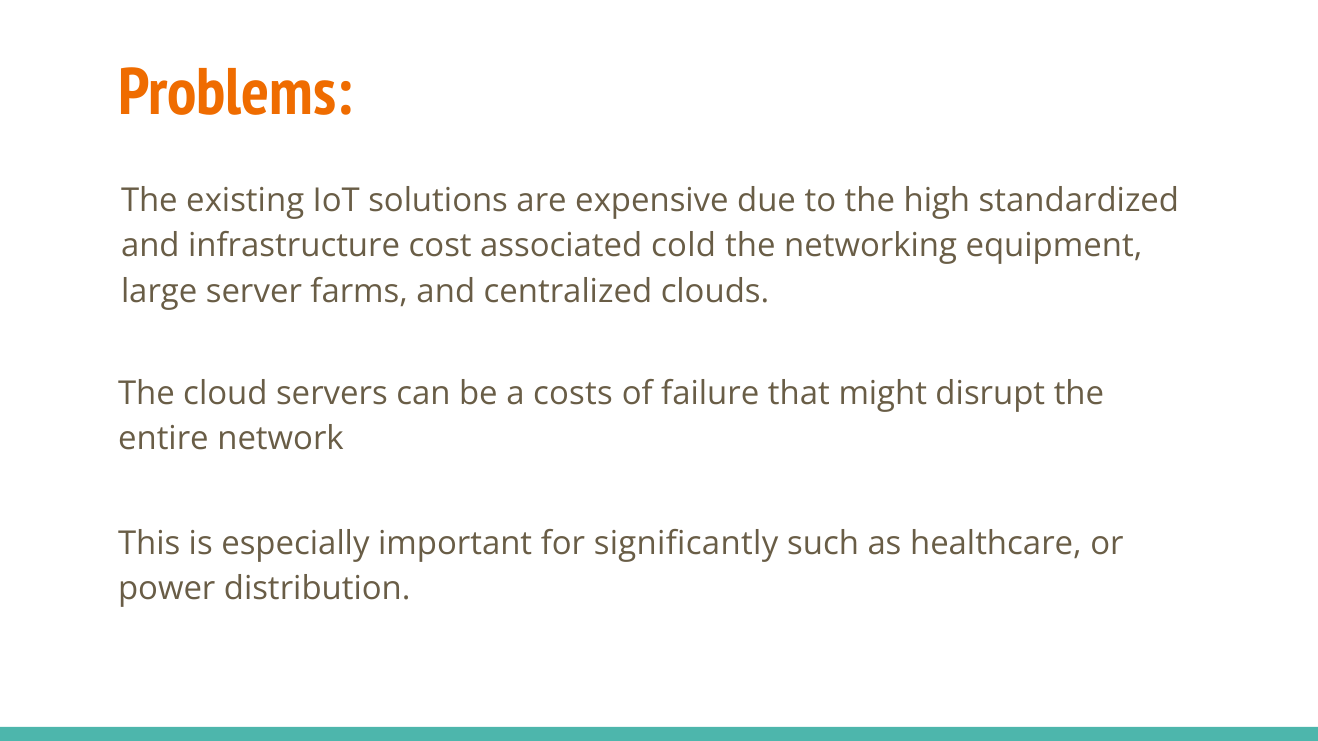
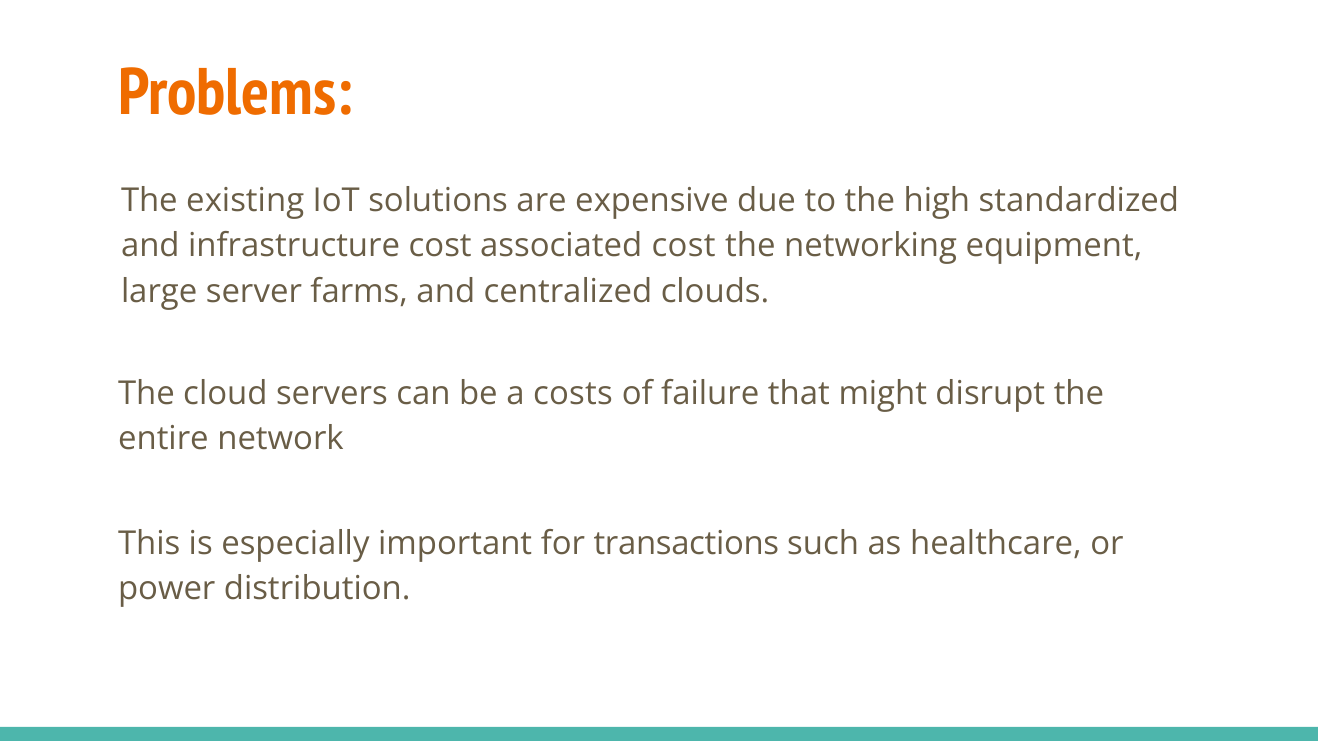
associated cold: cold -> cost (684, 246)
significantly: significantly -> transactions (686, 544)
